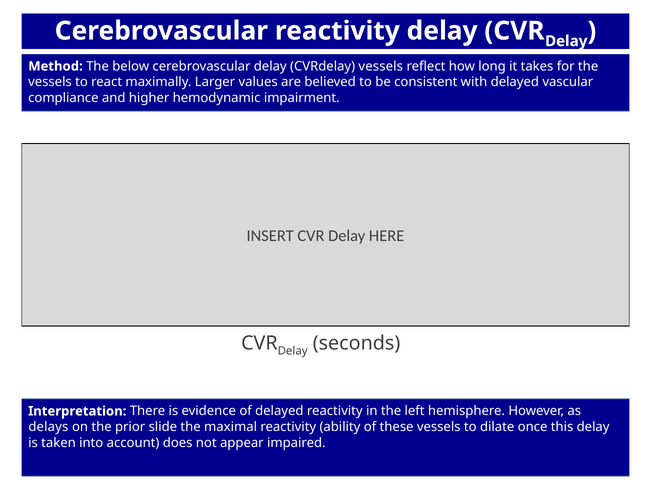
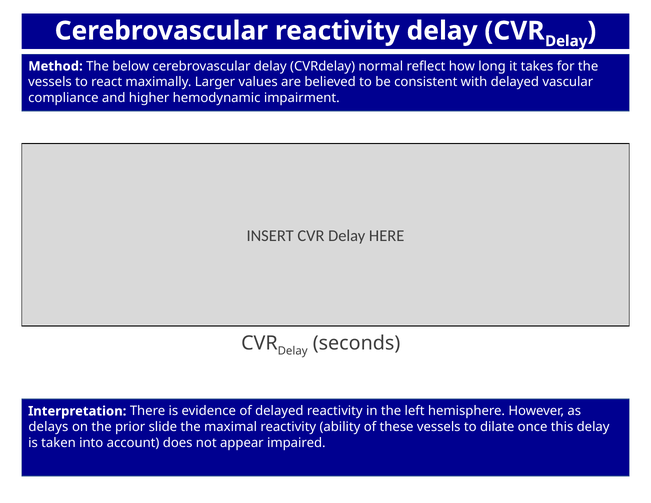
CVRdelay vessels: vessels -> normal (381, 66)
